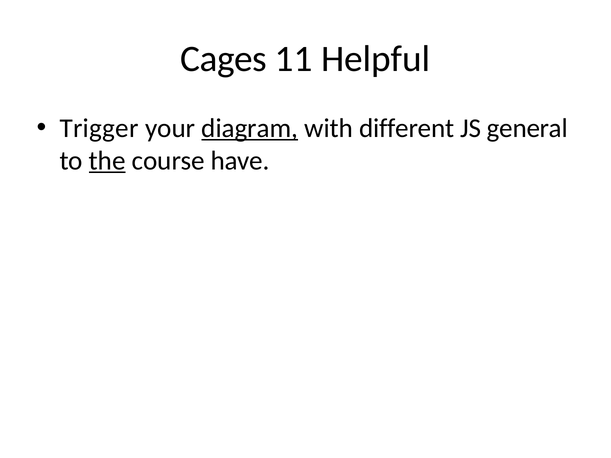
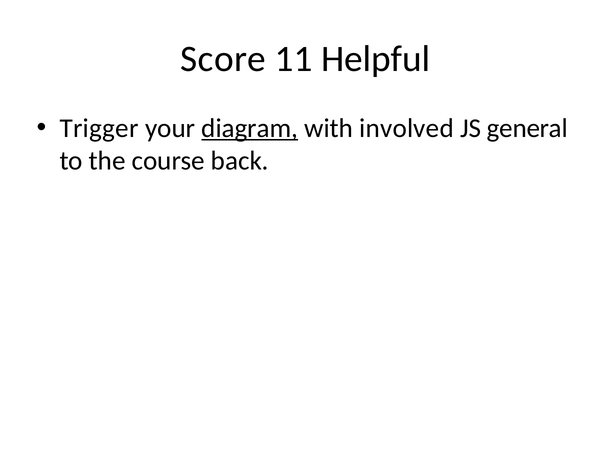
Cages: Cages -> Score (223, 59)
different: different -> involved (407, 128)
the underline: present -> none (107, 161)
have: have -> back (240, 161)
